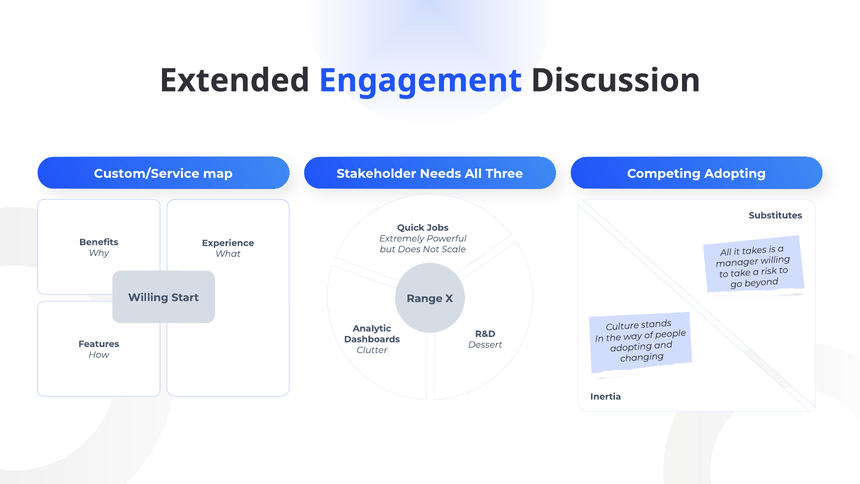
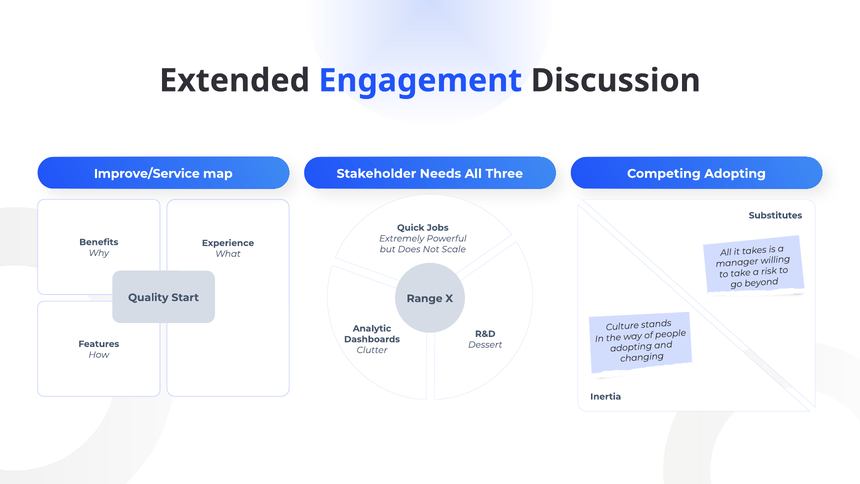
Custom/Service: Custom/Service -> Improve/Service (147, 174)
Willing: Willing -> Quality (148, 297)
